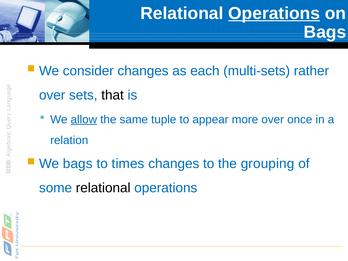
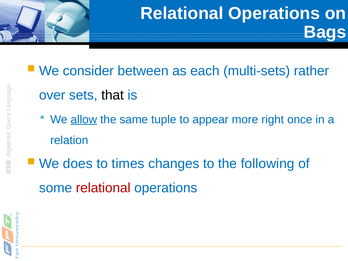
Operations underline: present -> none (274, 13)
consider changes: changes -> between (143, 71)
more over: over -> right (273, 119)
We bags: bags -> does (78, 164)
grouping: grouping -> following (268, 164)
relational colour: black -> red (103, 188)
